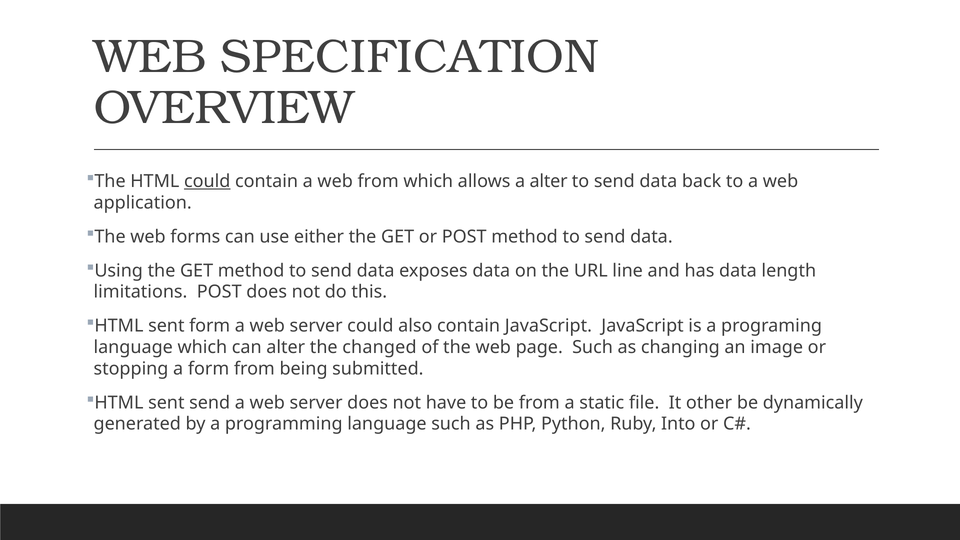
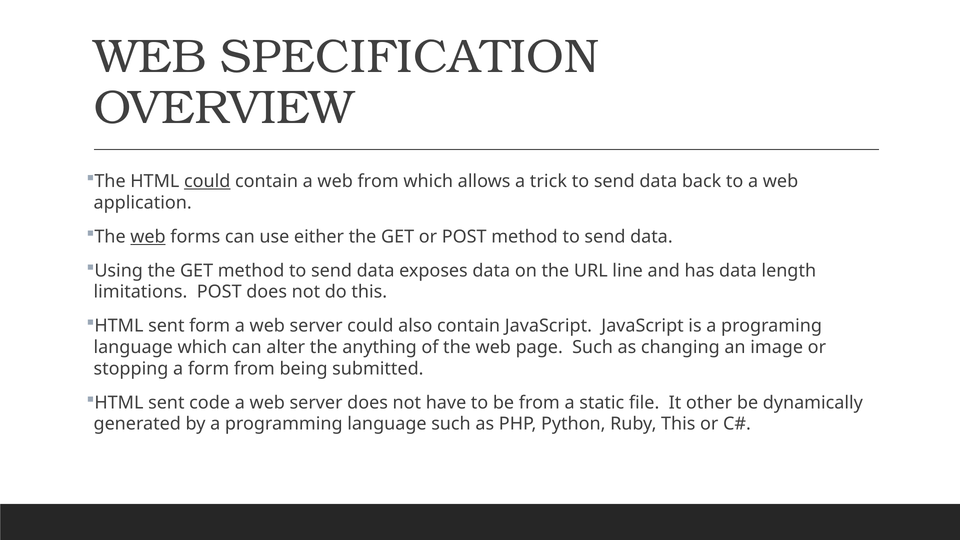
a alter: alter -> trick (548, 181)
web underline: none -> present (148, 237)
changed: changed -> anything (380, 347)
sent send: send -> code (210, 403)
Ruby Into: Into -> This (678, 424)
